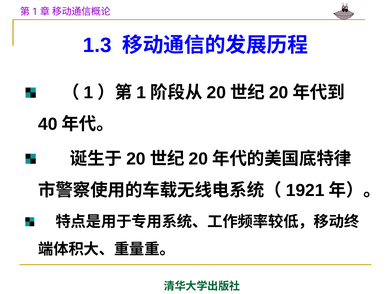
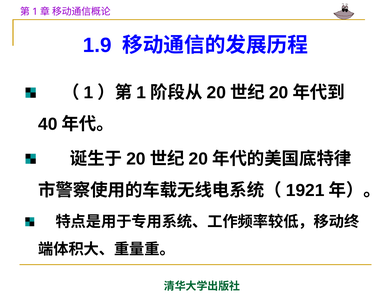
1.3: 1.3 -> 1.9 (97, 45)
